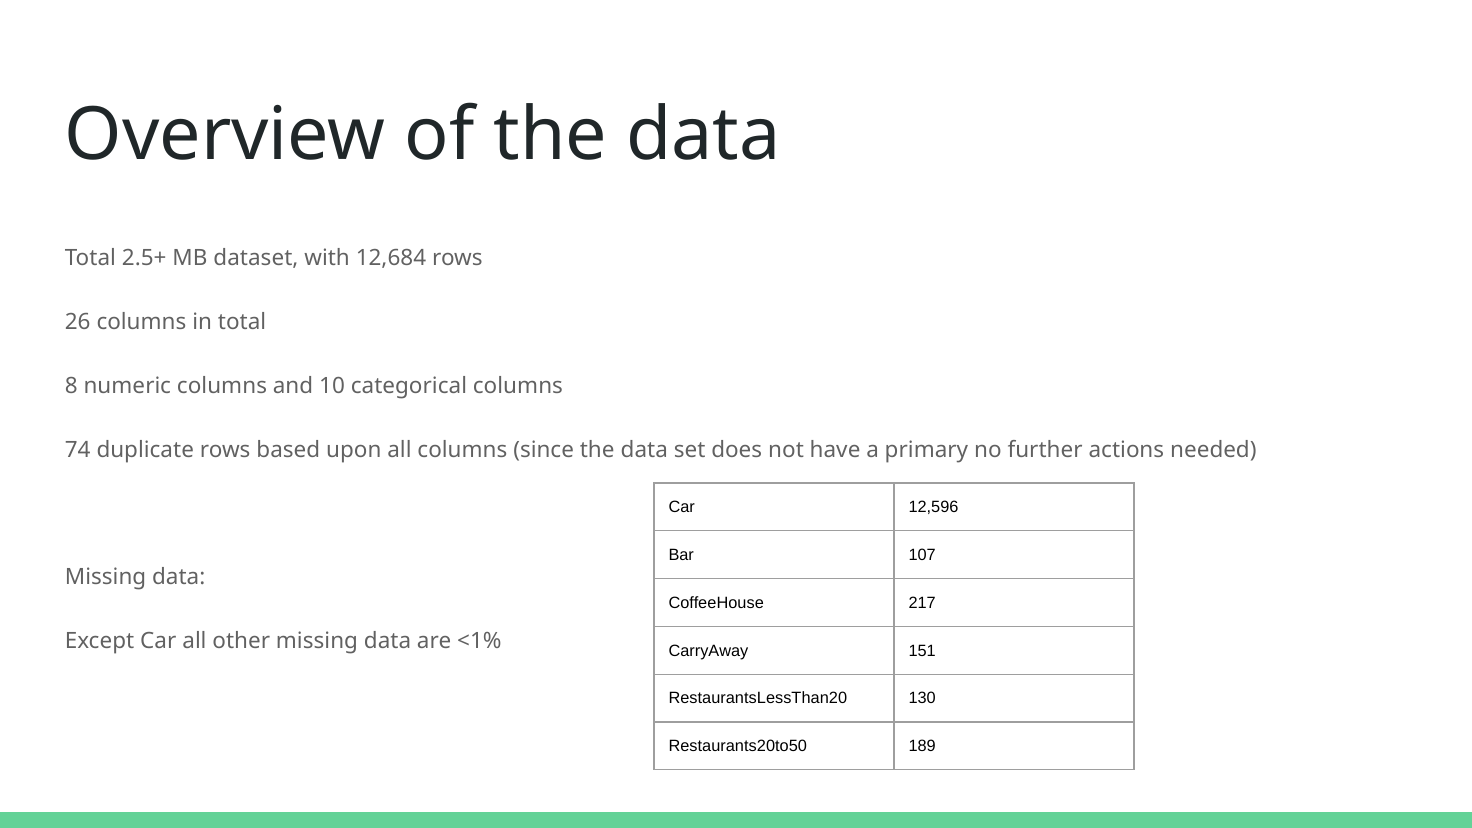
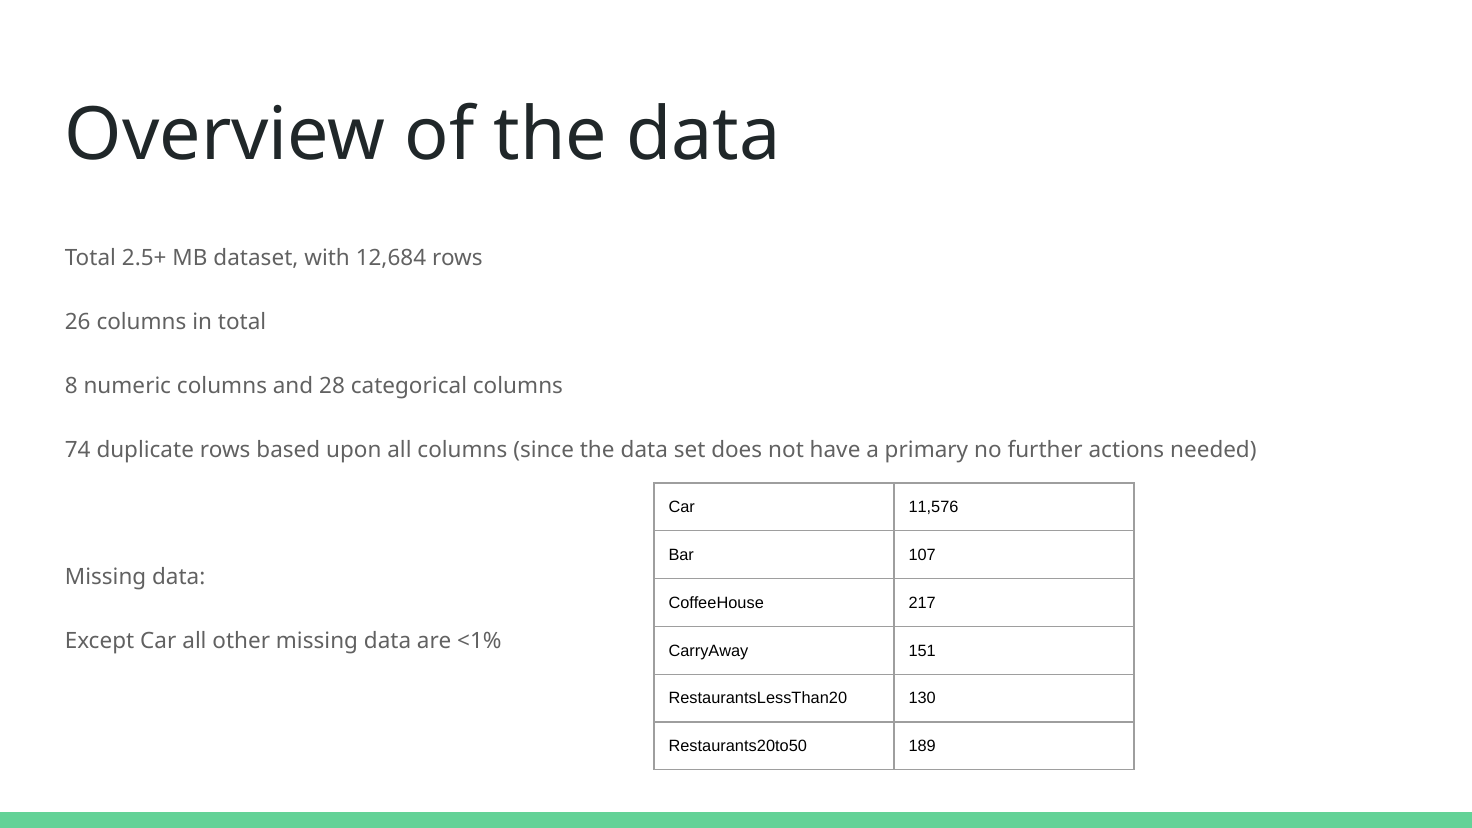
10: 10 -> 28 (332, 386)
12,596: 12,596 -> 11,576 (934, 507)
